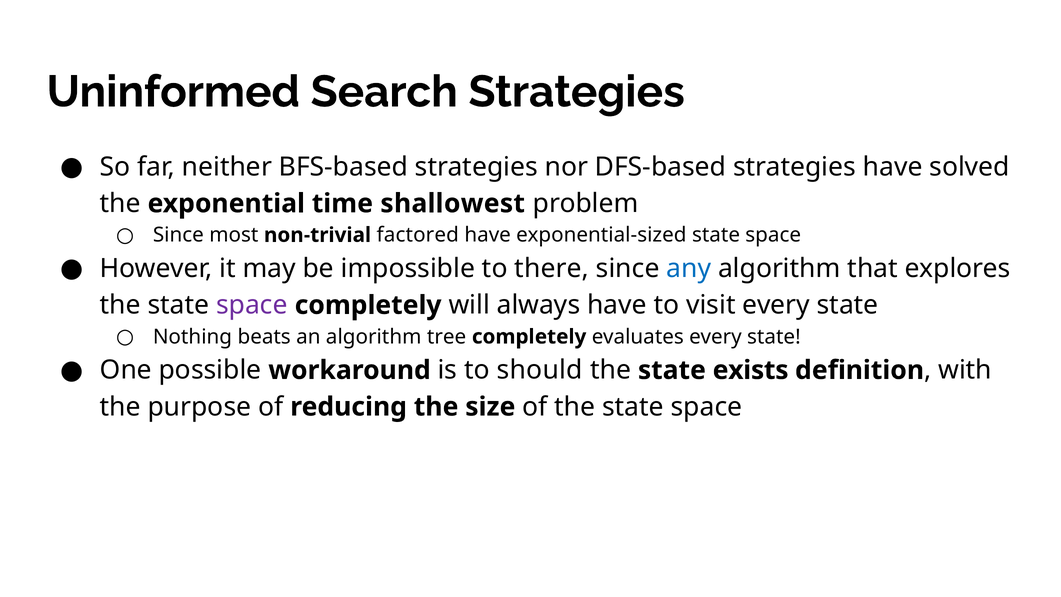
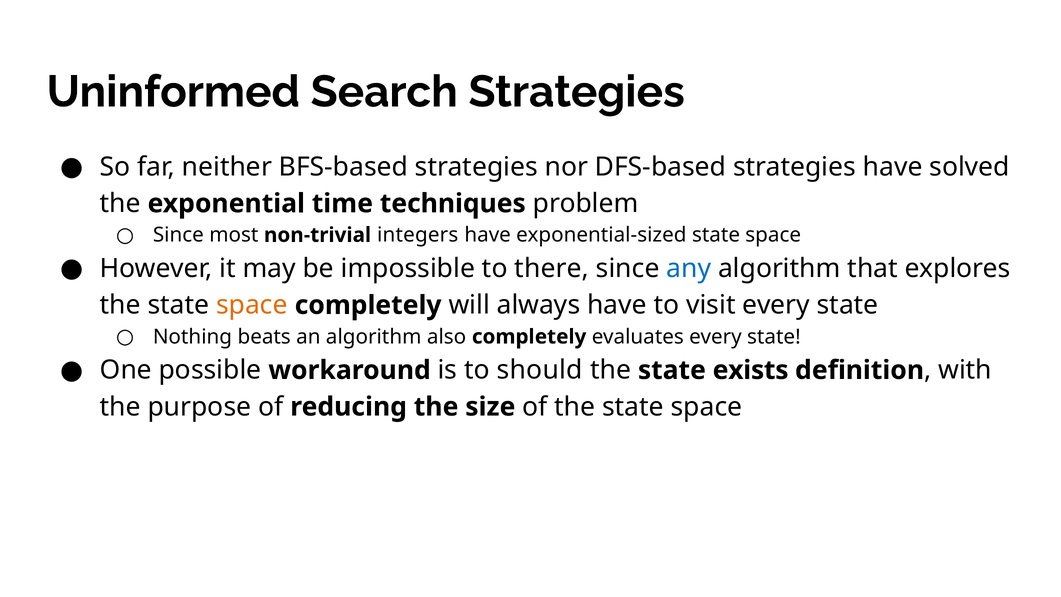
shallowest: shallowest -> techniques (453, 203)
factored: factored -> integers (418, 235)
space colour: purple -> orange (252, 305)
tree: tree -> also (447, 337)
